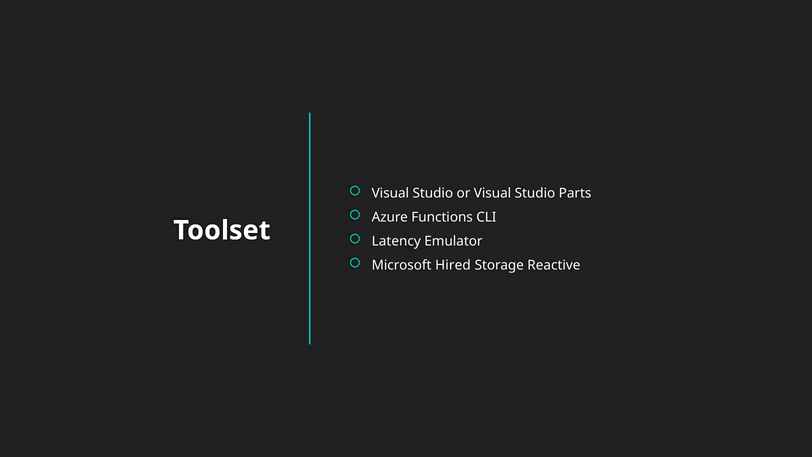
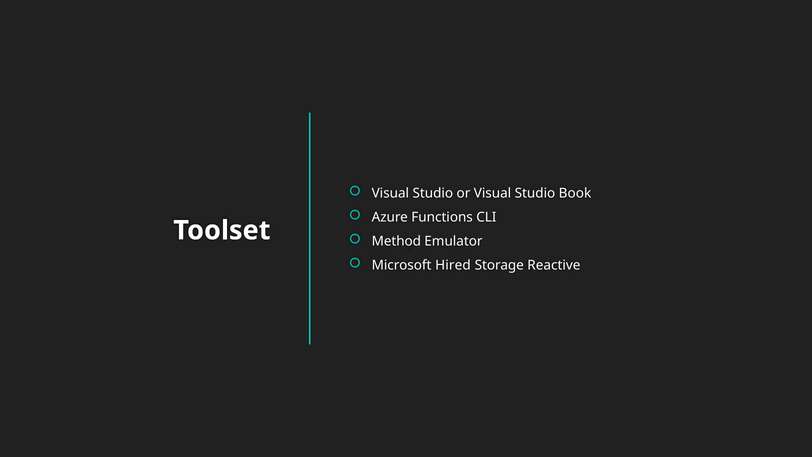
Parts: Parts -> Book (575, 193)
Latency: Latency -> Method (396, 241)
